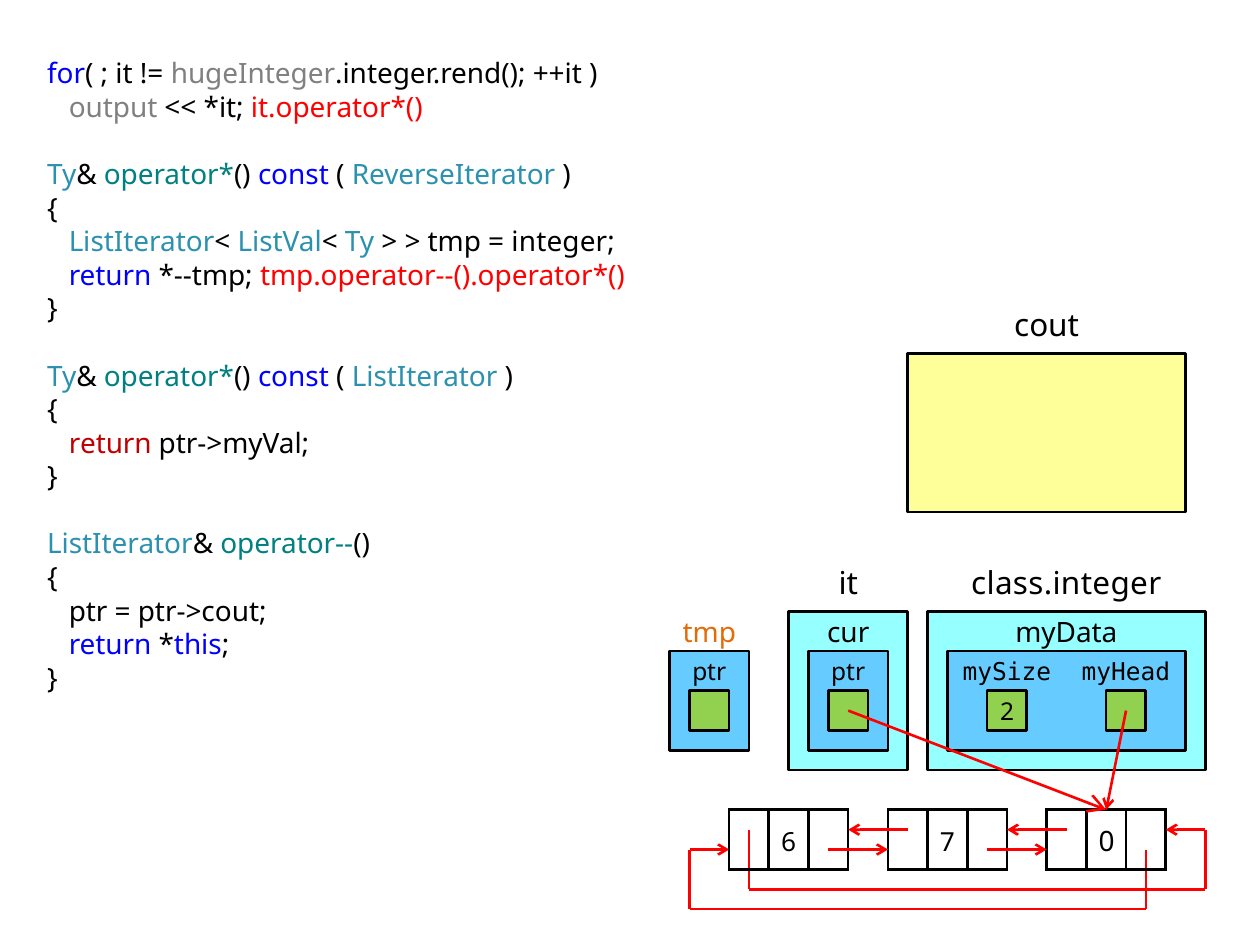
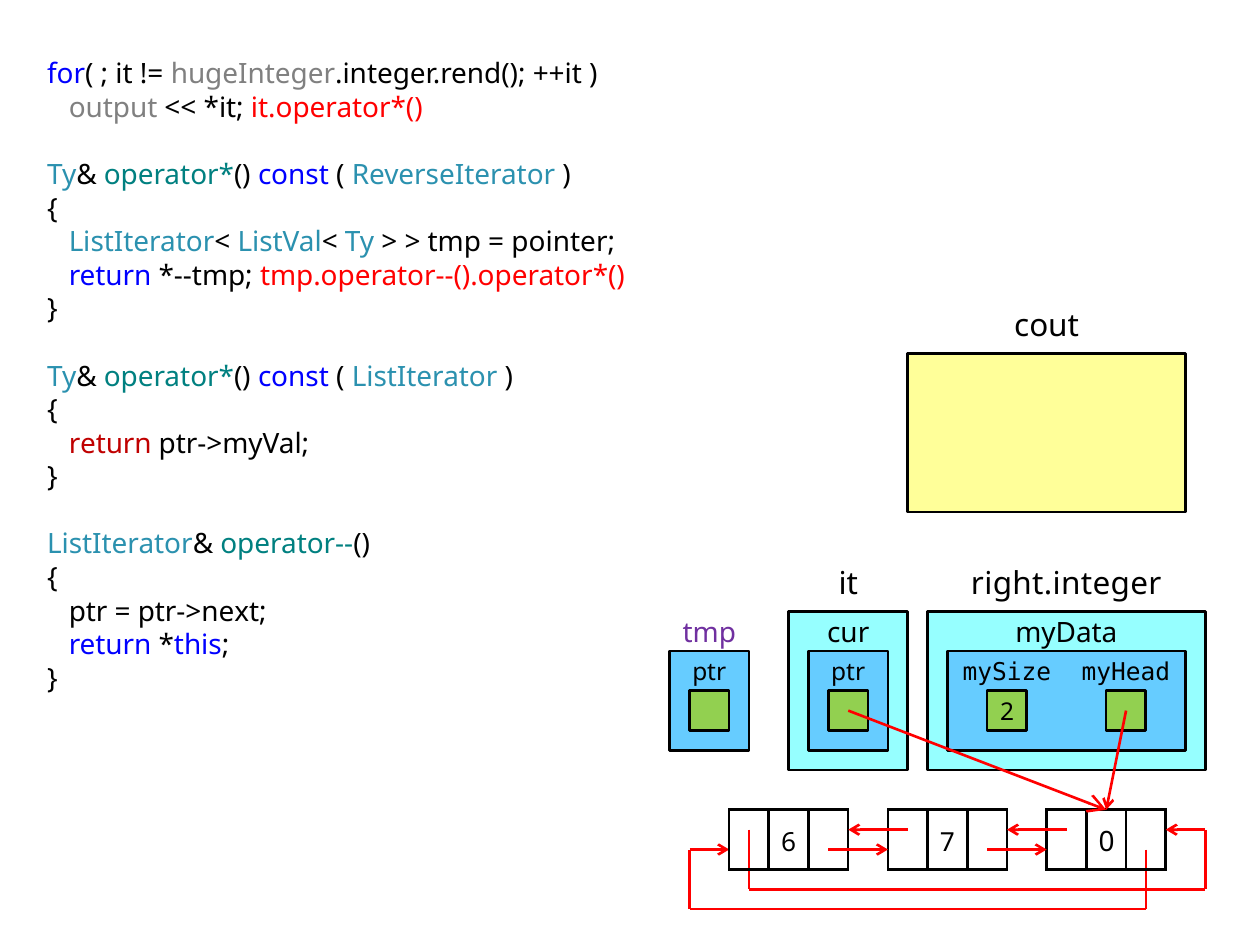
integer: integer -> pointer (563, 242)
class.integer: class.integer -> right.integer (1066, 584)
ptr->cout: ptr->cout -> ptr->next (202, 612)
tmp colour: orange -> purple (709, 633)
